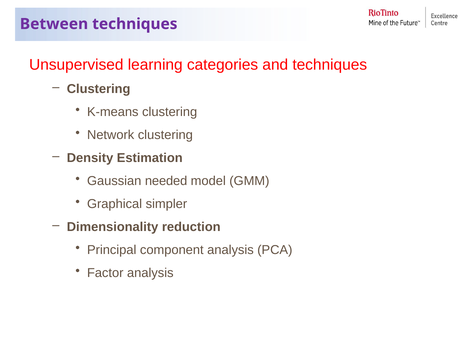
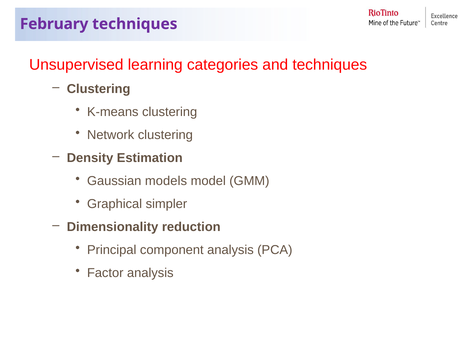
Between: Between -> February (54, 24)
needed: needed -> models (166, 181)
